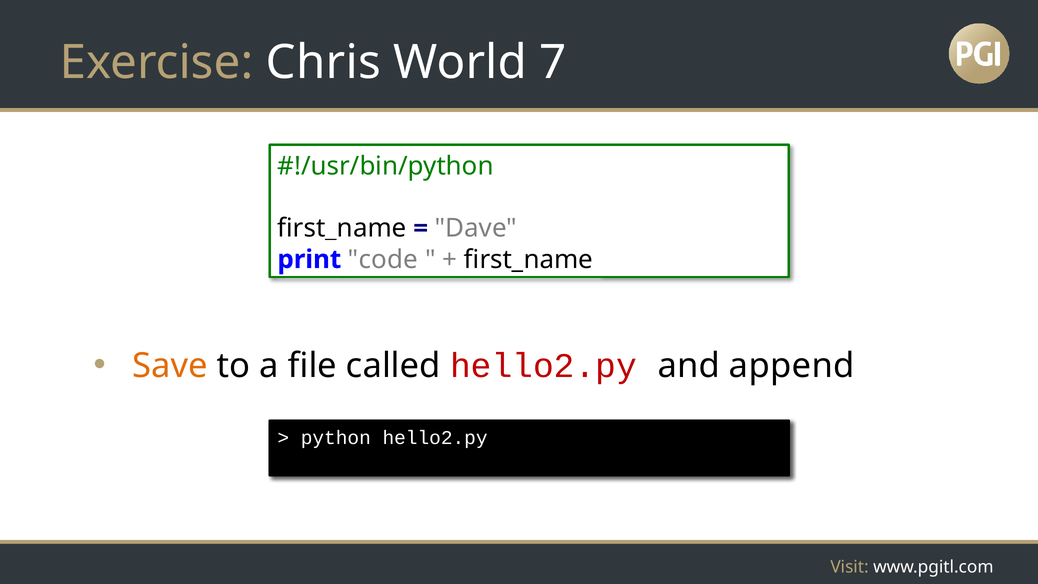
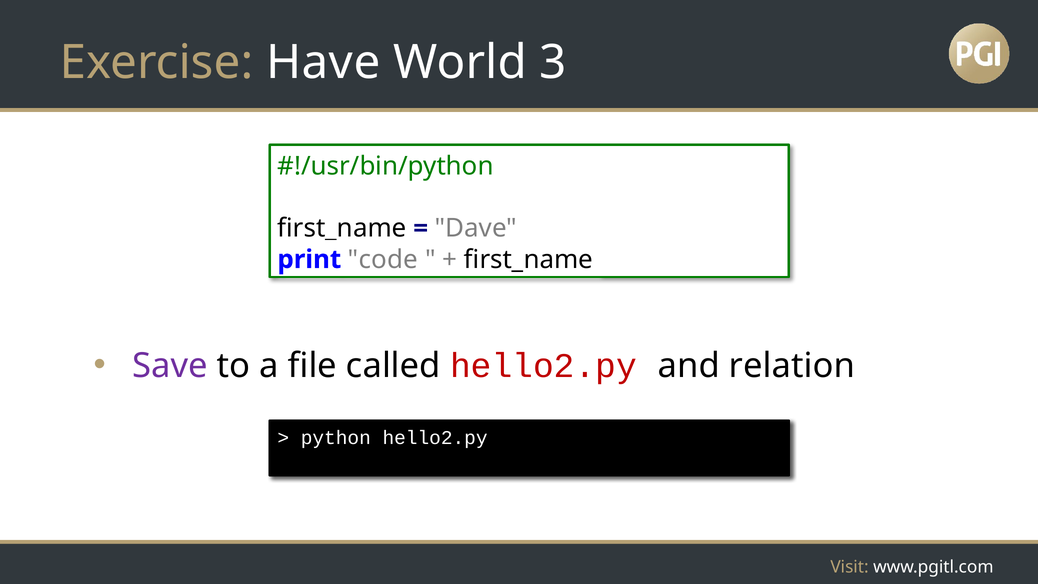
Chris: Chris -> Have (323, 63)
7: 7 -> 3 (553, 63)
Save colour: orange -> purple (170, 366)
append: append -> relation (792, 366)
